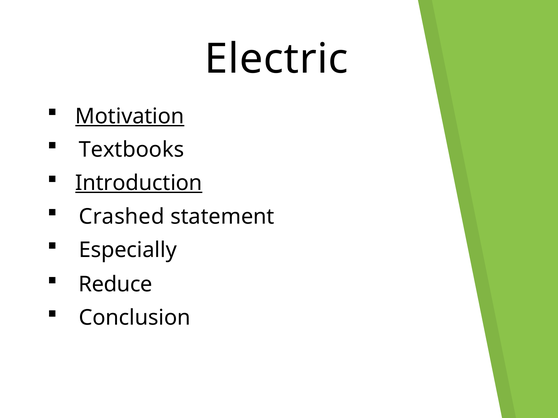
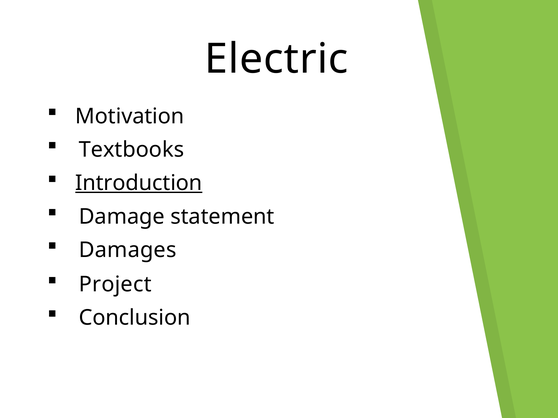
Motivation underline: present -> none (130, 116)
Crashed: Crashed -> Damage (122, 217)
Especially: Especially -> Damages (128, 250)
Reduce: Reduce -> Project (115, 285)
